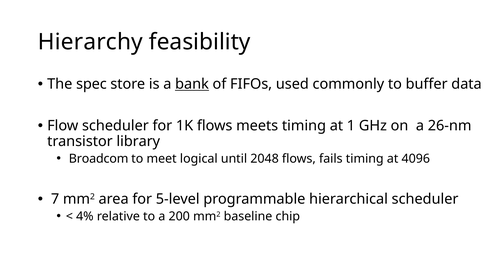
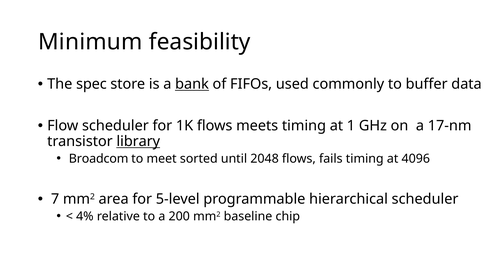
Hierarchy: Hierarchy -> Minimum (90, 42)
26-nm: 26-nm -> 17-nm (450, 126)
library underline: none -> present (138, 141)
logical: logical -> sorted (199, 158)
